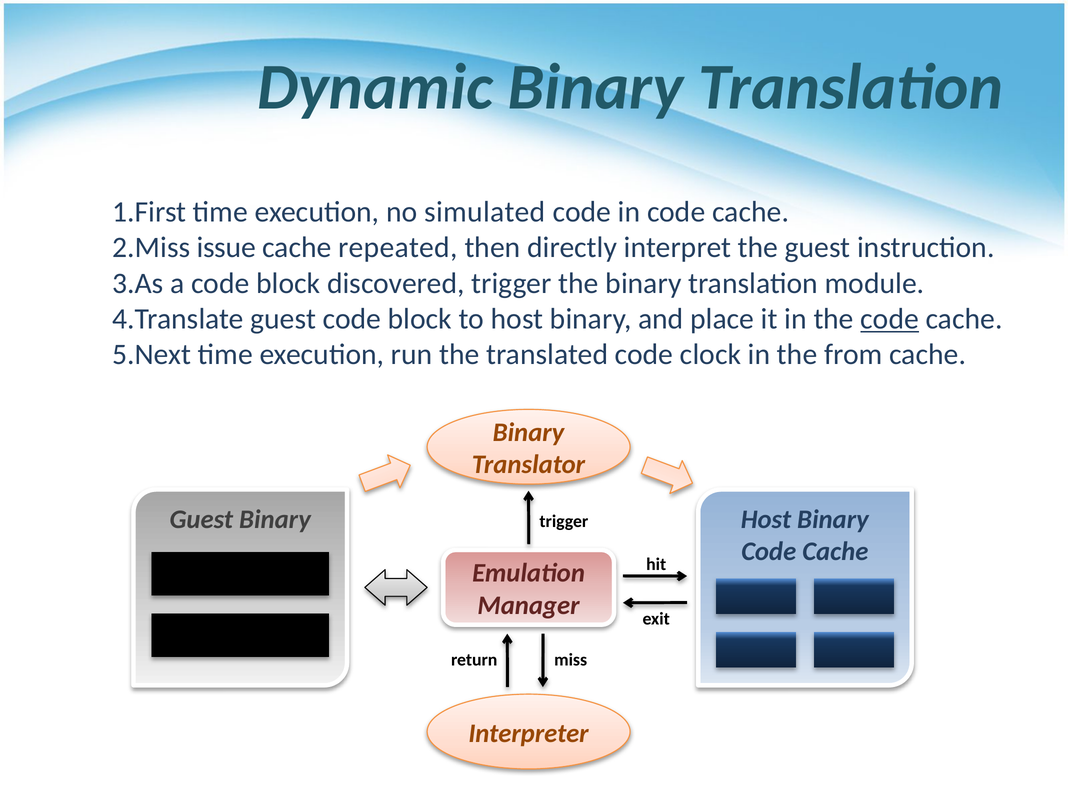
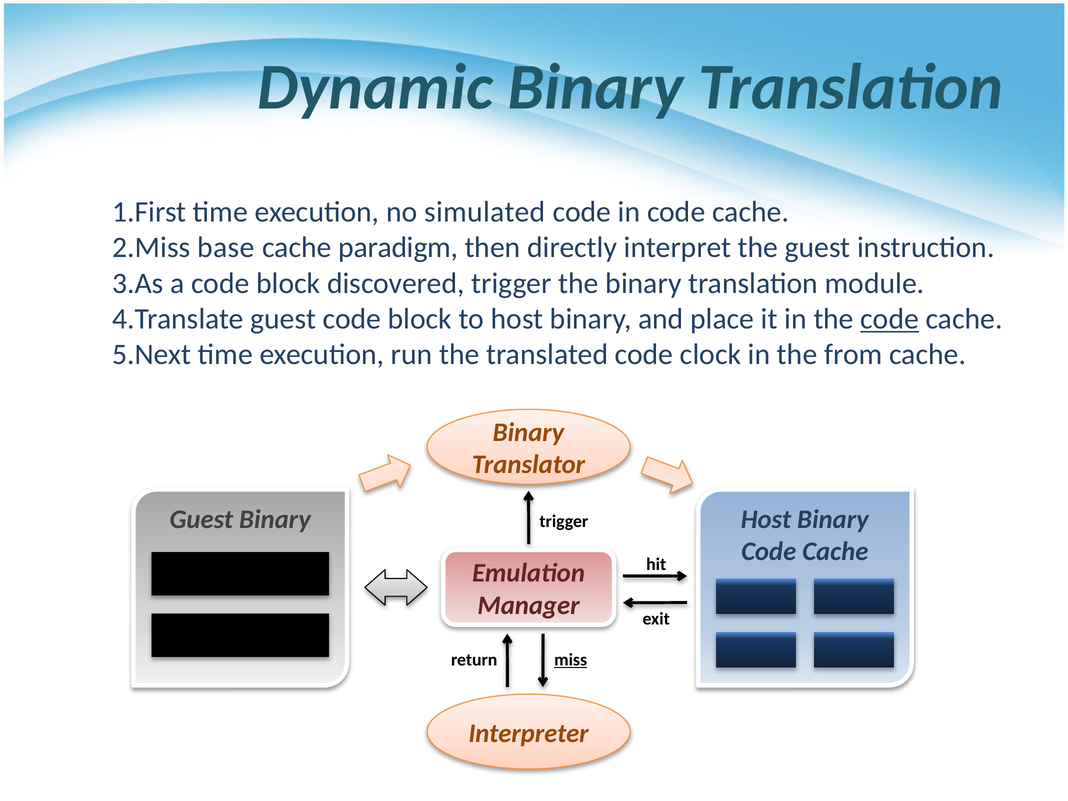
issue: issue -> base (226, 248)
repeated: repeated -> paradigm (398, 248)
miss underline: none -> present (571, 660)
